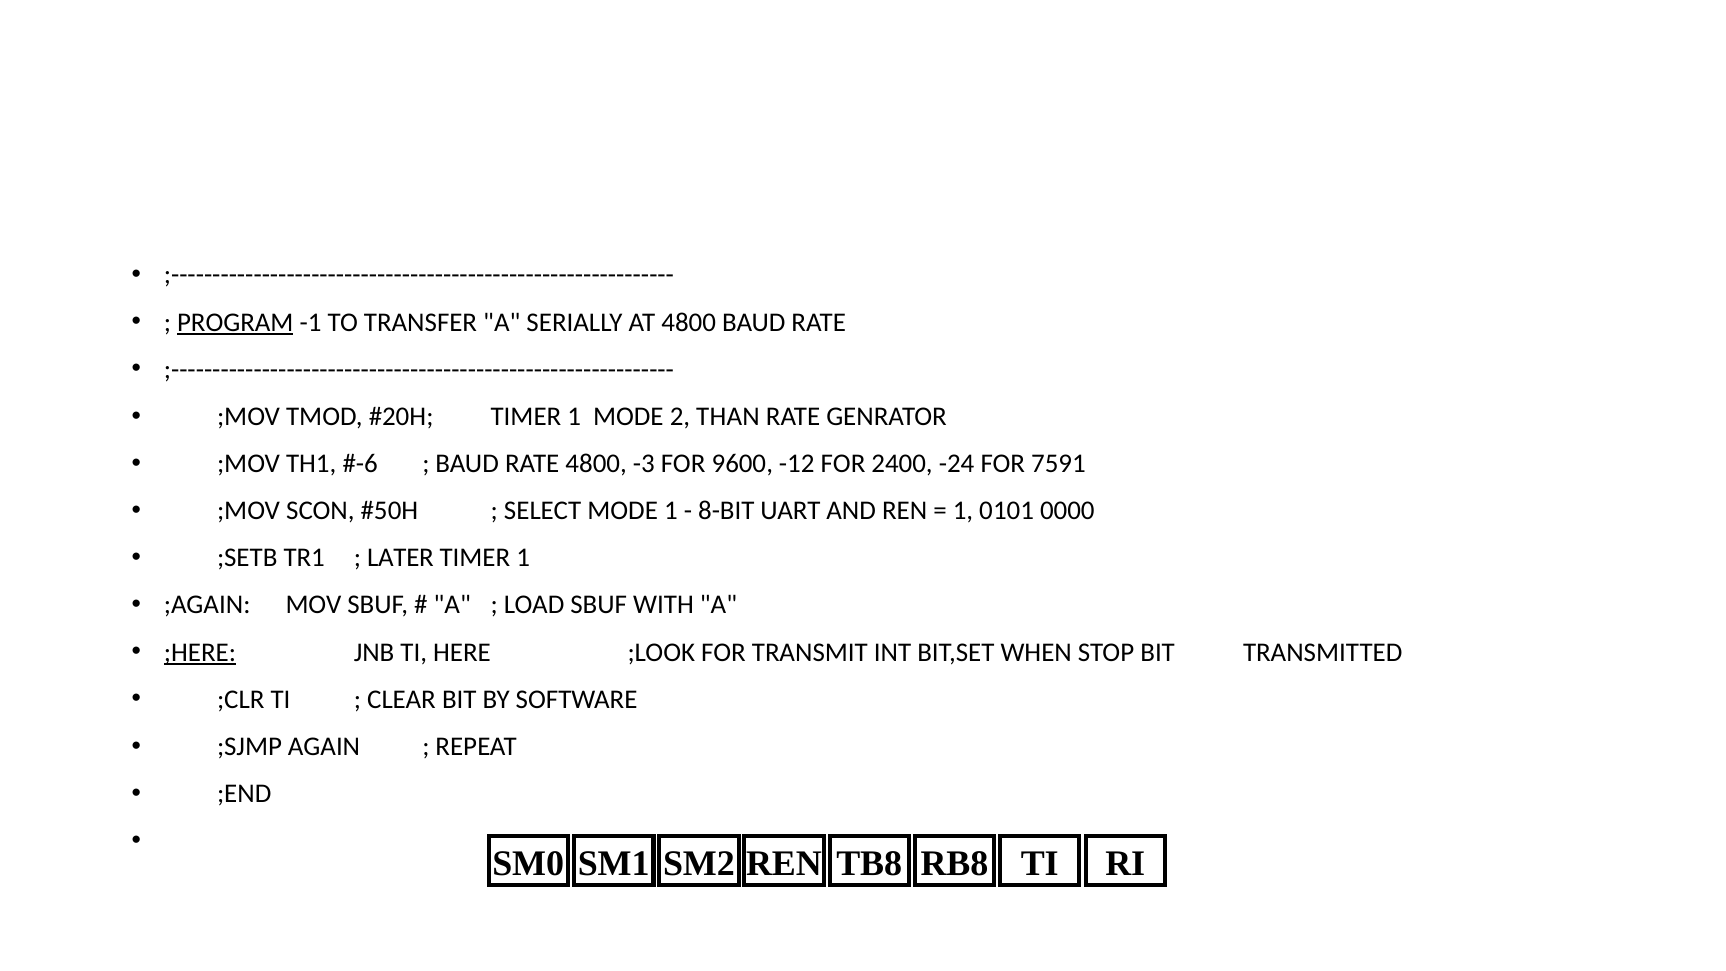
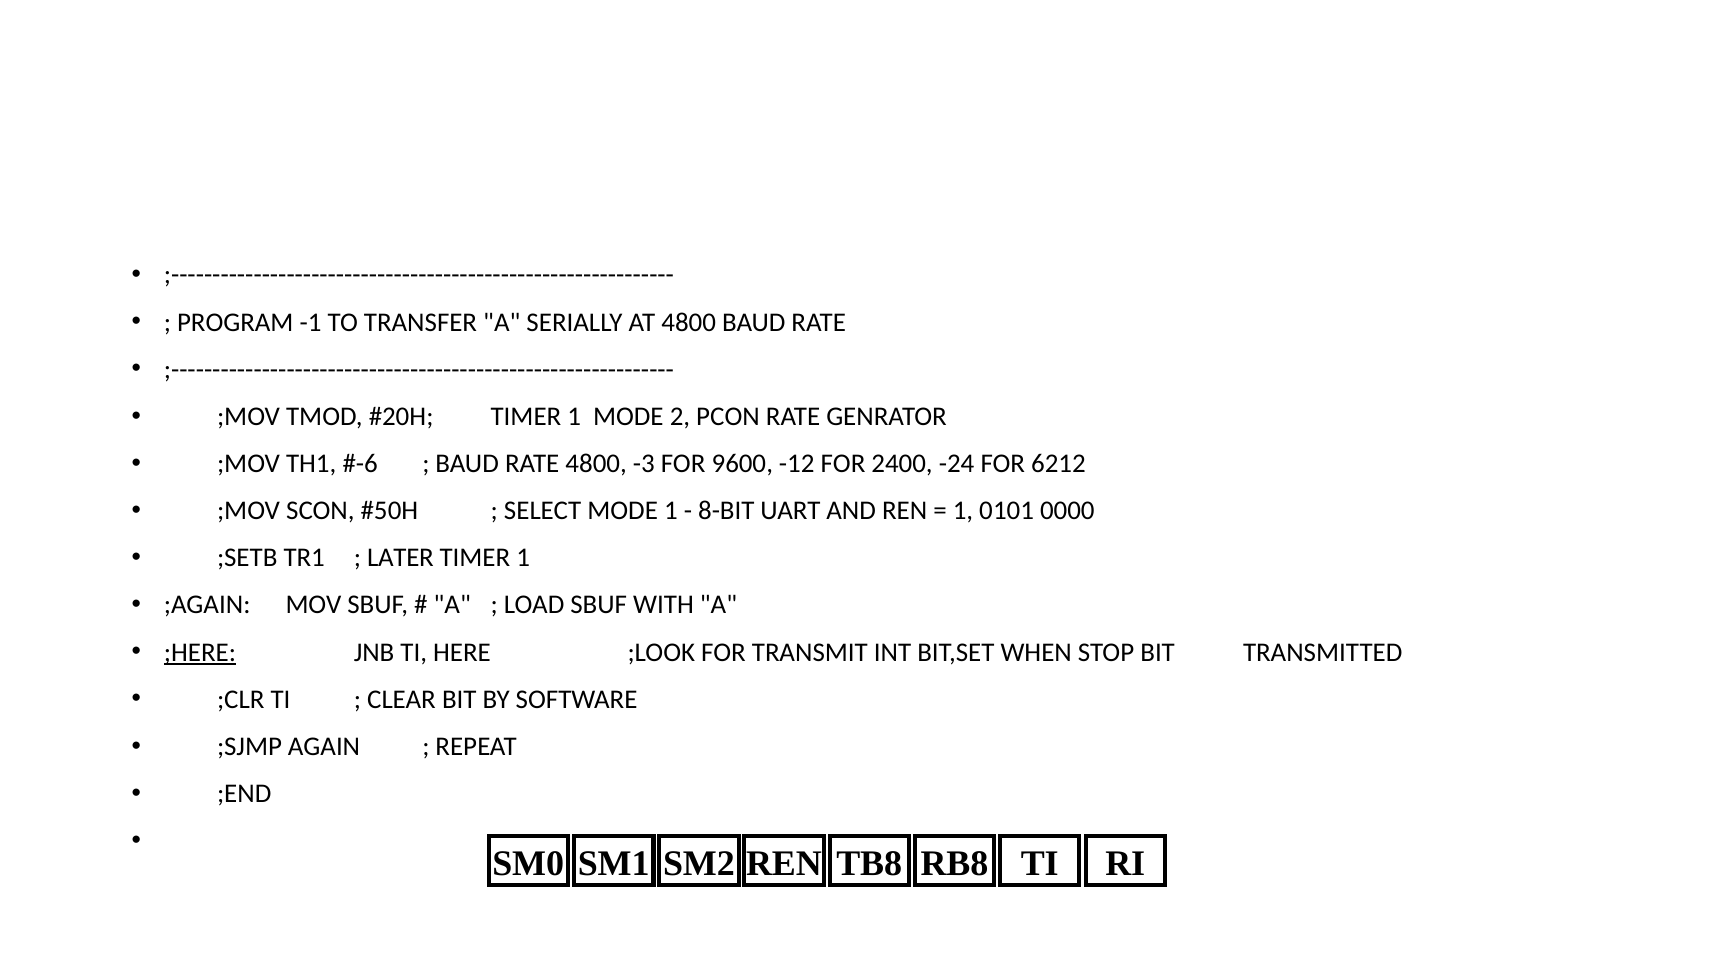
PROGRAM underline: present -> none (235, 322)
THAN: THAN -> PCON (728, 416)
7591: 7591 -> 6212 (1058, 464)
